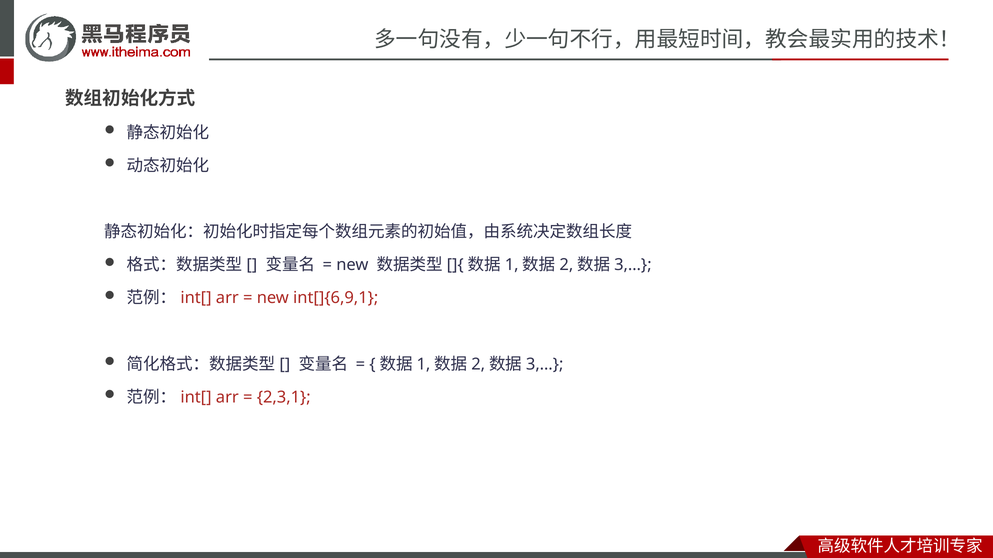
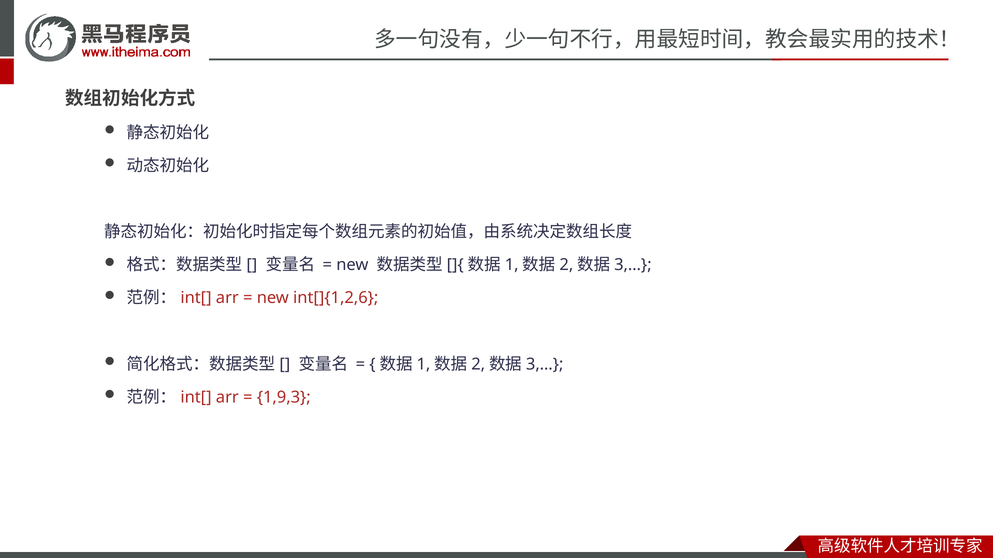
int[]{6,9,1: int[]{6,9,1 -> int[]{1,2,6 (336, 298)
2,3,1: 2,3,1 -> 1,9,3 (284, 398)
